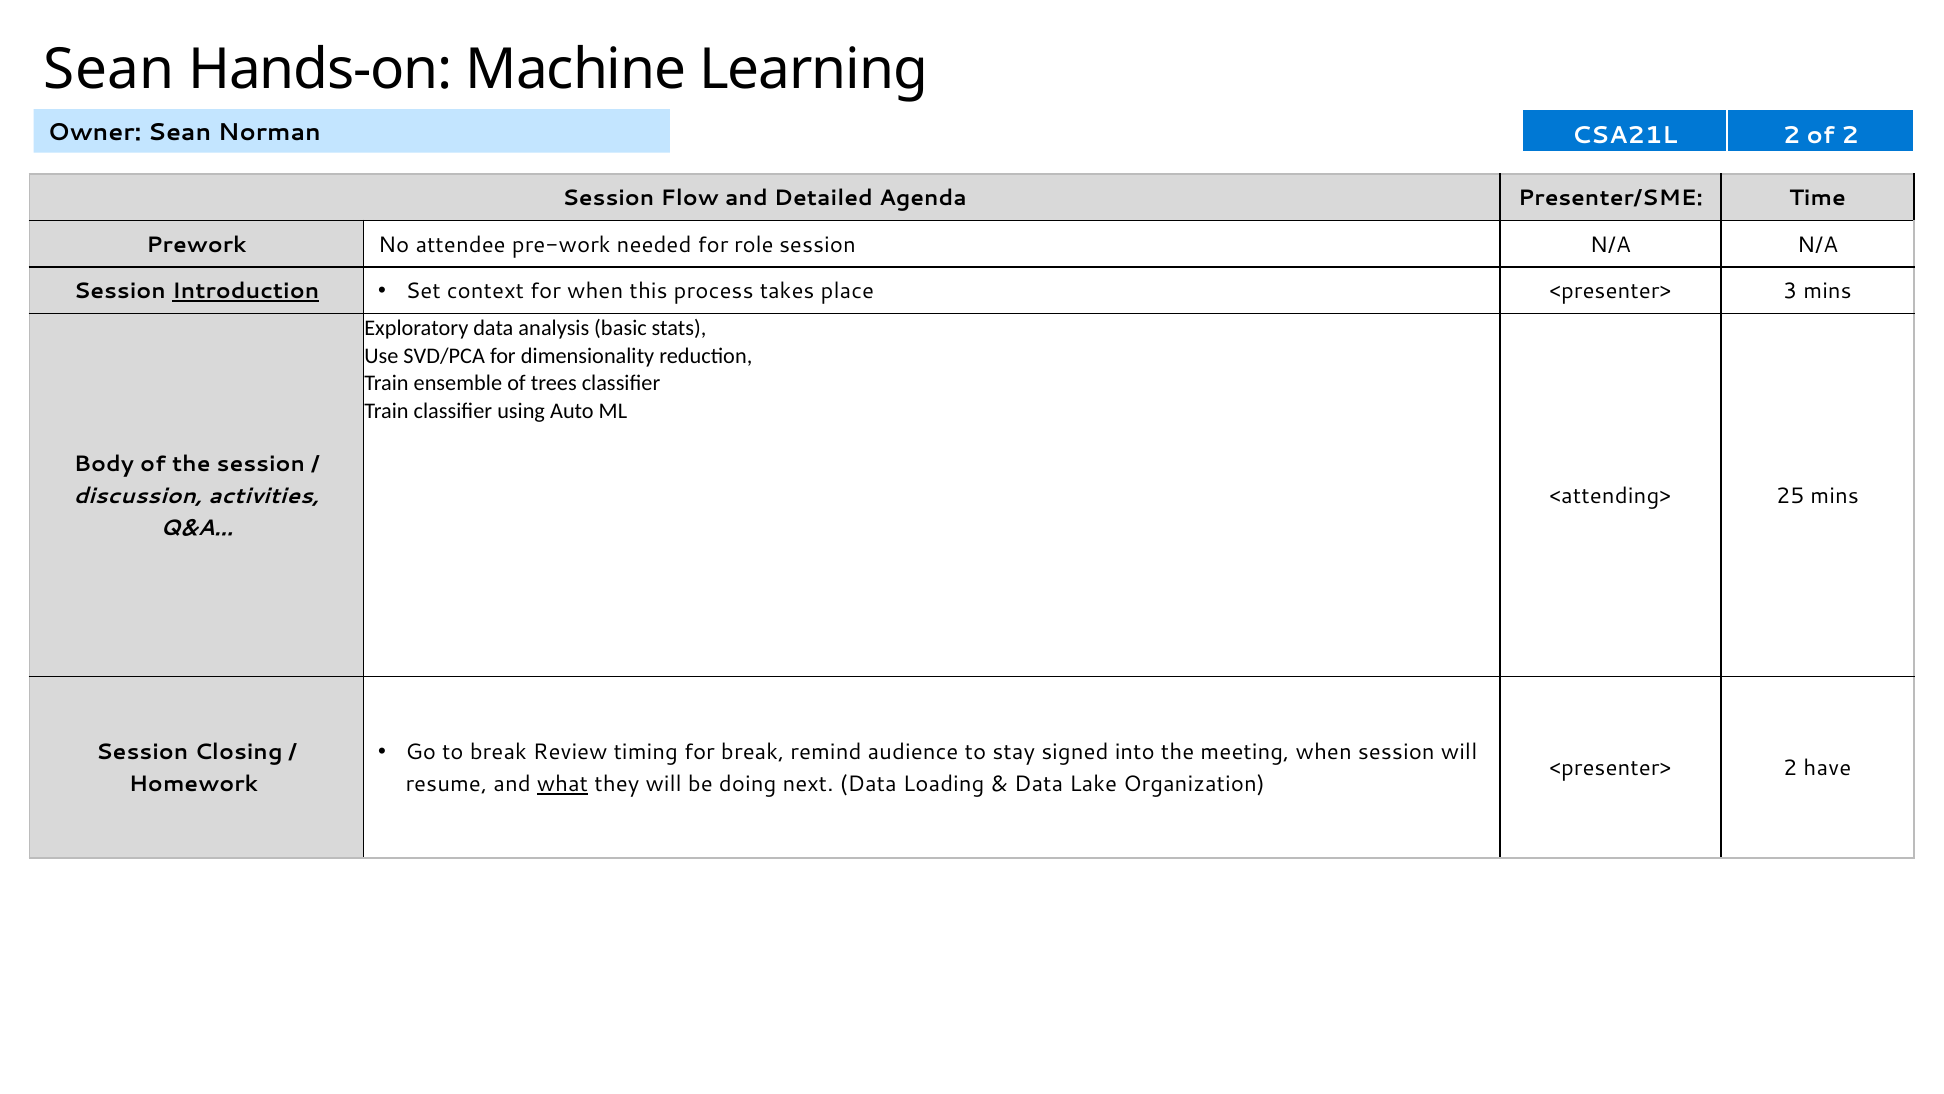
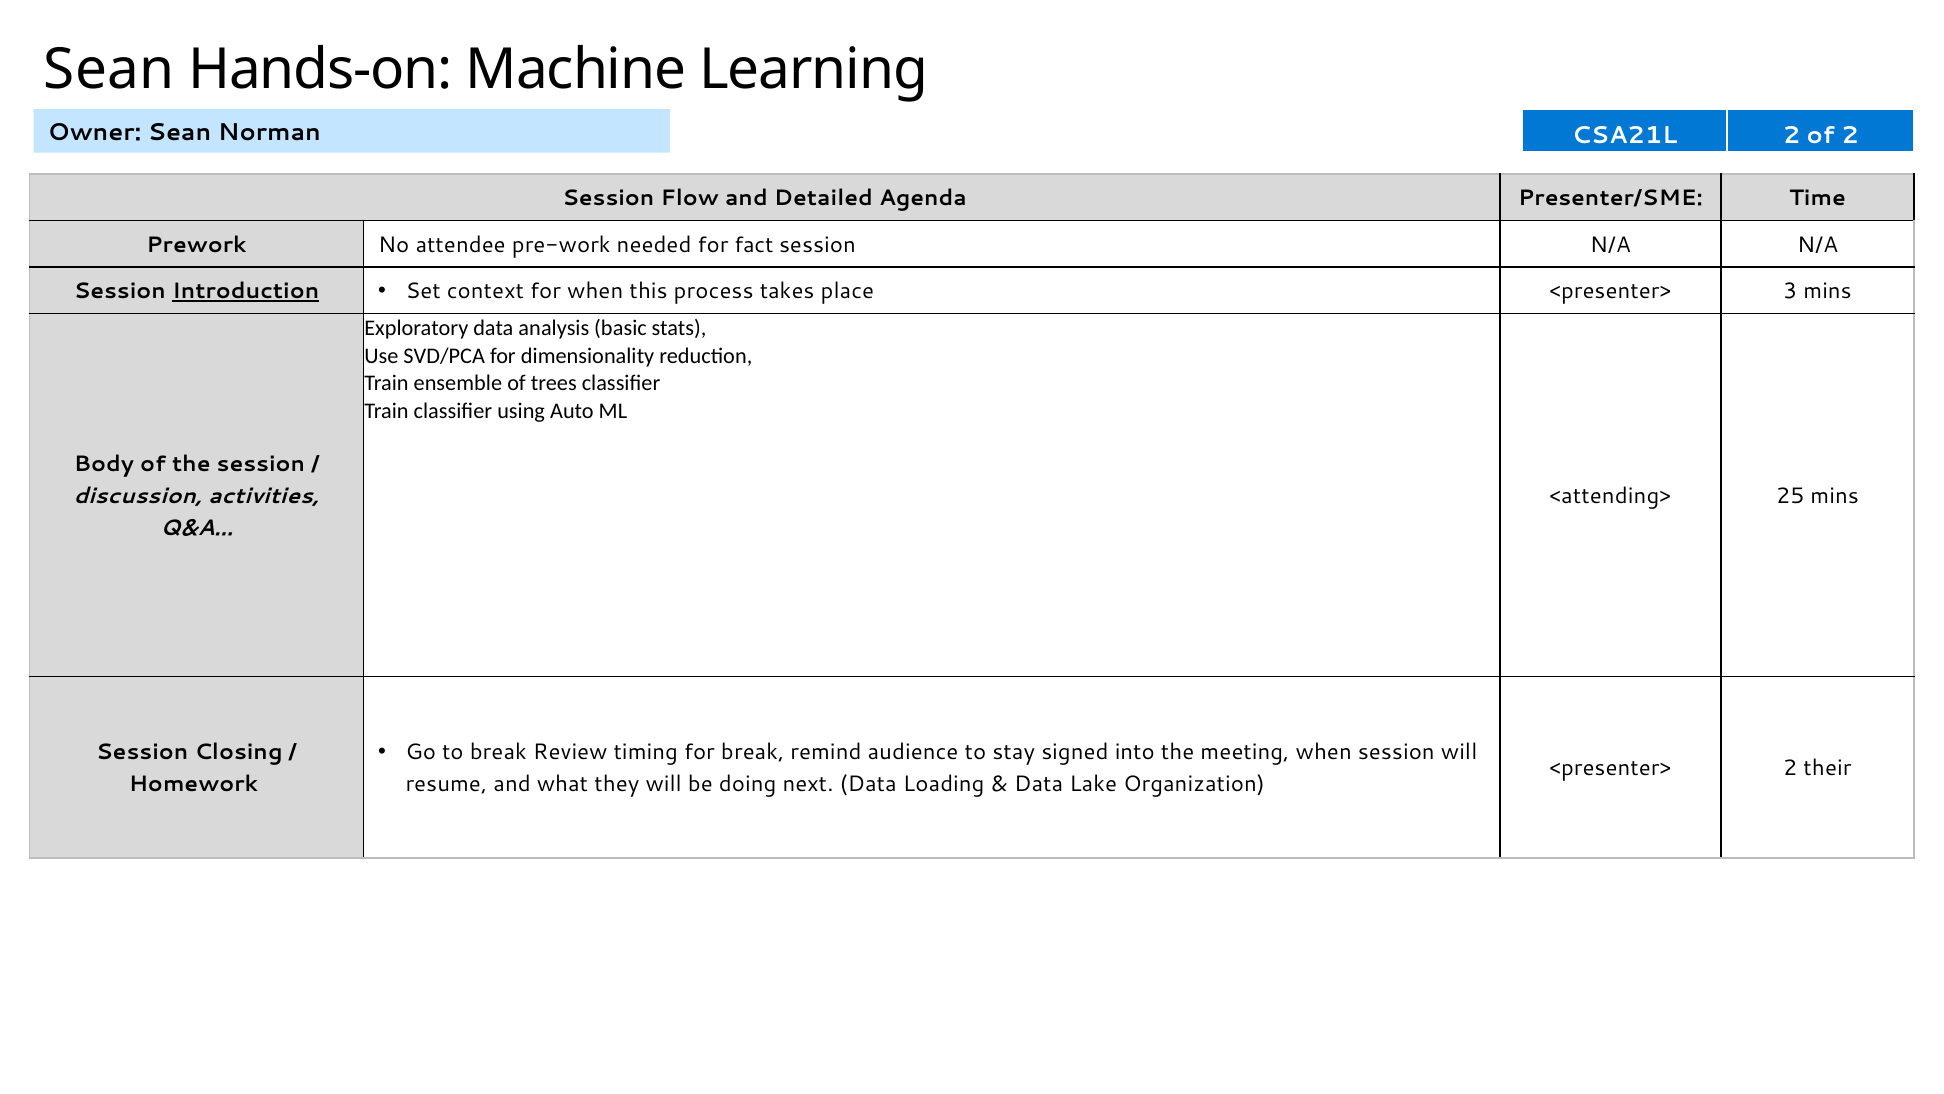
role: role -> fact (754, 245)
have: have -> their (1828, 768)
what underline: present -> none (562, 784)
